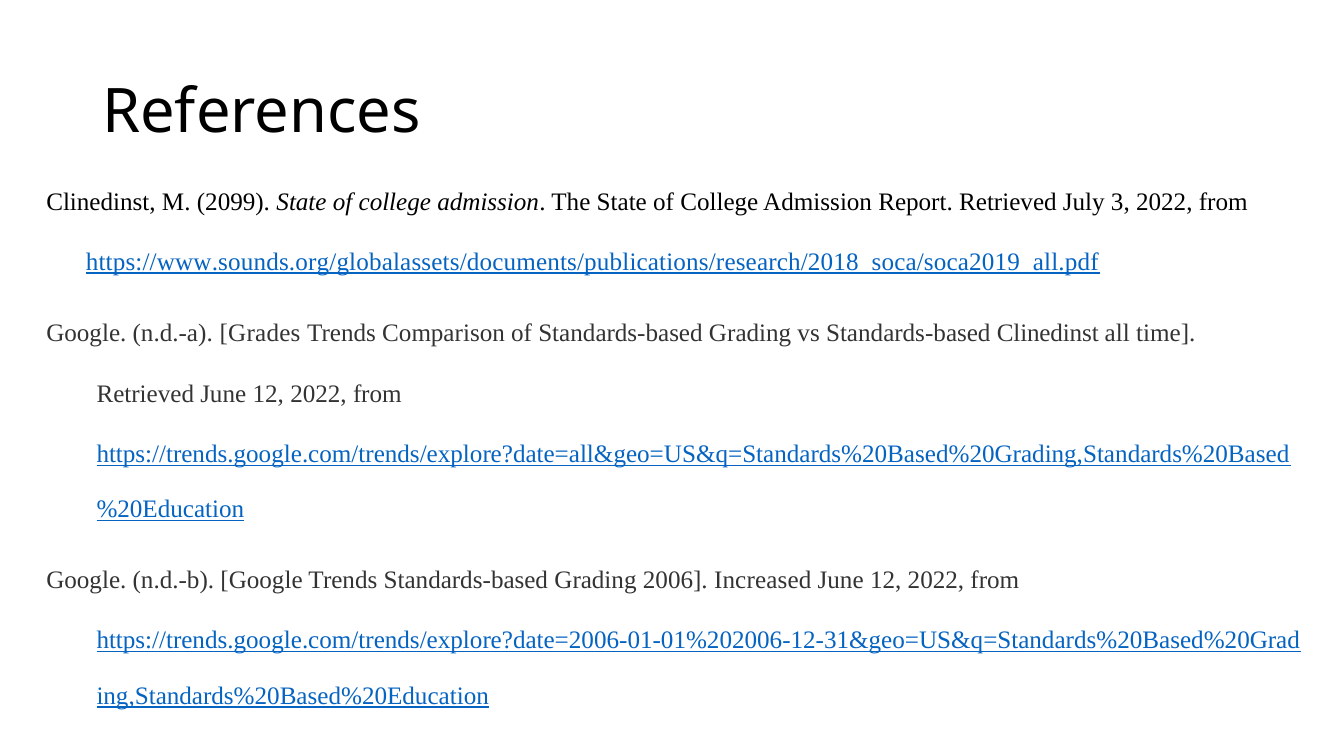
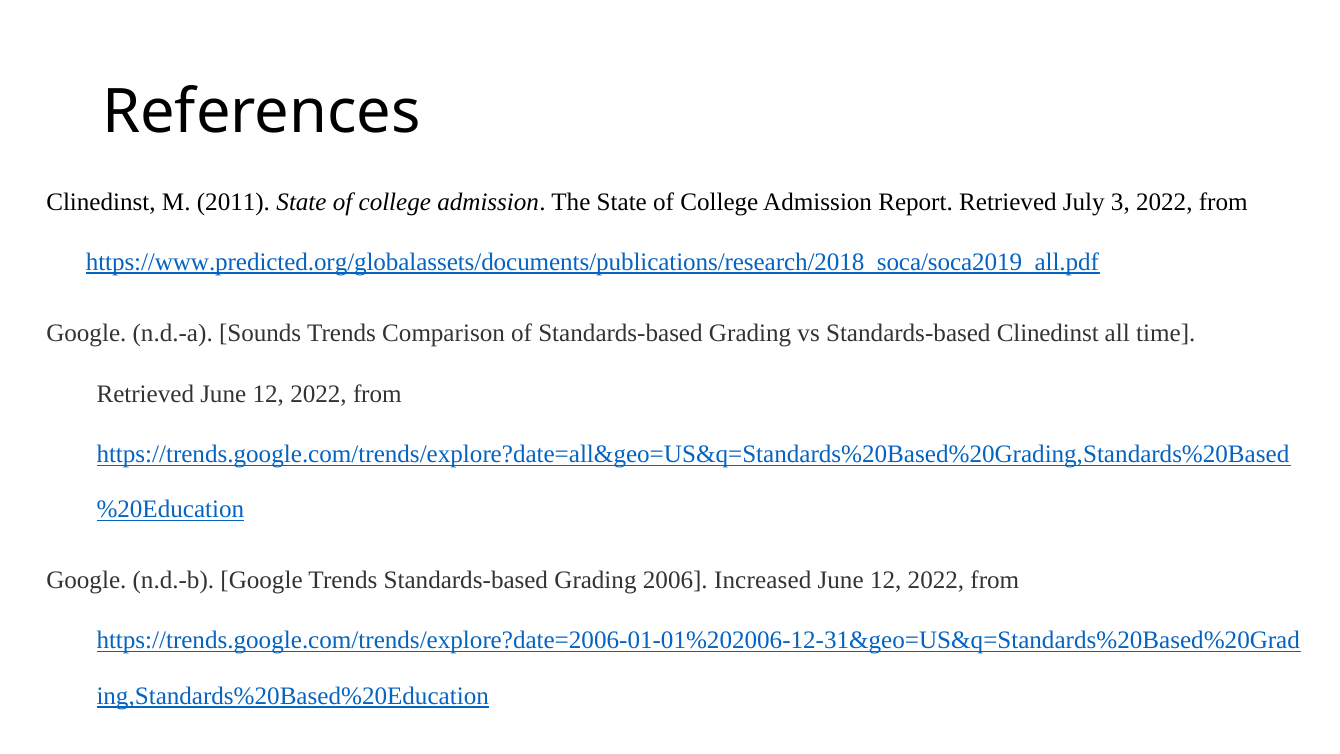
2099: 2099 -> 2011 (233, 202)
https://www.sounds.org/globalassets/documents/publications/research/2018_soca/soca2019_all.pdf: https://www.sounds.org/globalassets/documents/publications/research/2018_soca/soca2019_all.pdf -> https://www.predicted.org/globalassets/documents/publications/research/2018_soca/soca2019_all.pdf (592, 262)
Grades: Grades -> Sounds (260, 333)
